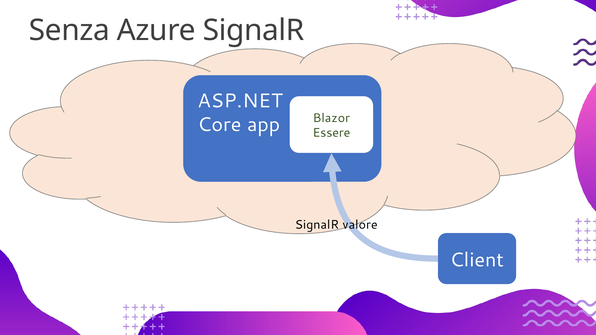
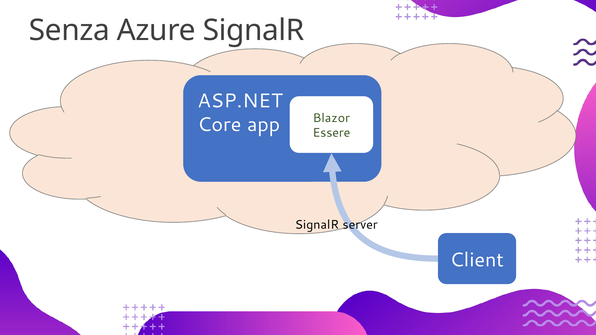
valore: valore -> server (360, 225)
